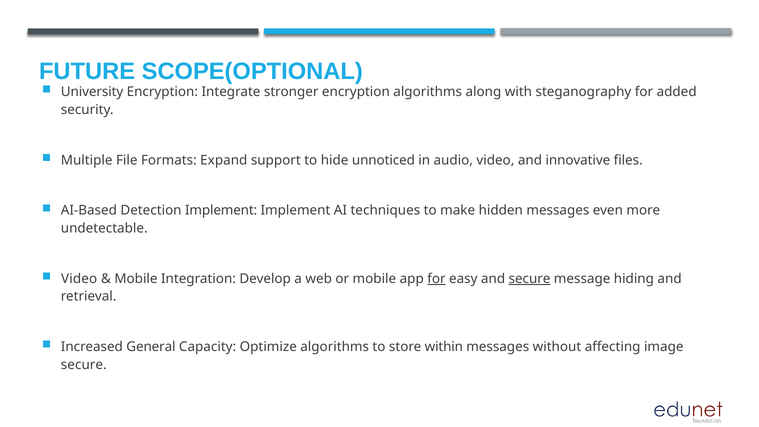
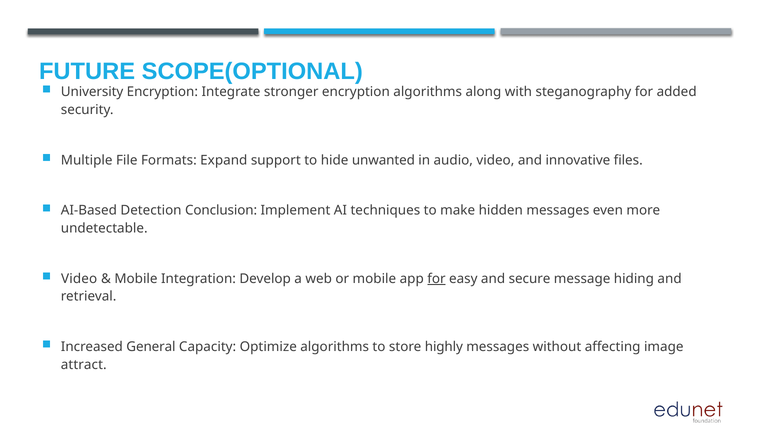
unnoticed: unnoticed -> unwanted (383, 160)
Detection Implement: Implement -> Conclusion (221, 211)
secure underline: present -> none (530, 279)
within: within -> highly (444, 347)
secure: secure -> attract (84, 365)
